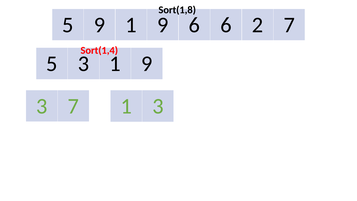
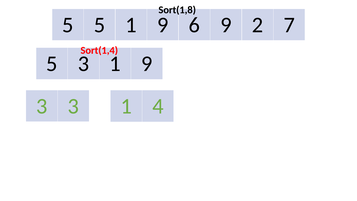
5 9: 9 -> 5 (99, 25)
6 6: 6 -> 9 (226, 25)
3 7: 7 -> 3 (73, 106)
1 3: 3 -> 4 (158, 106)
